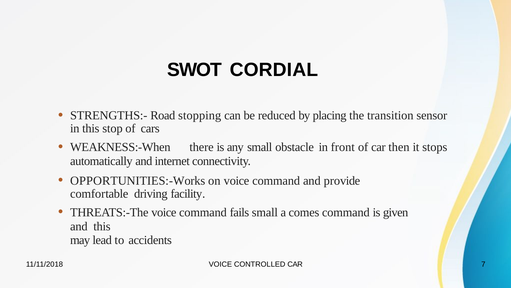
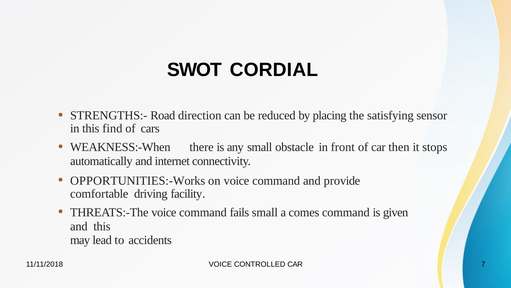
stopping: stopping -> direction (200, 115)
transition: transition -> satisfying (390, 115)
stop: stop -> find (112, 128)
